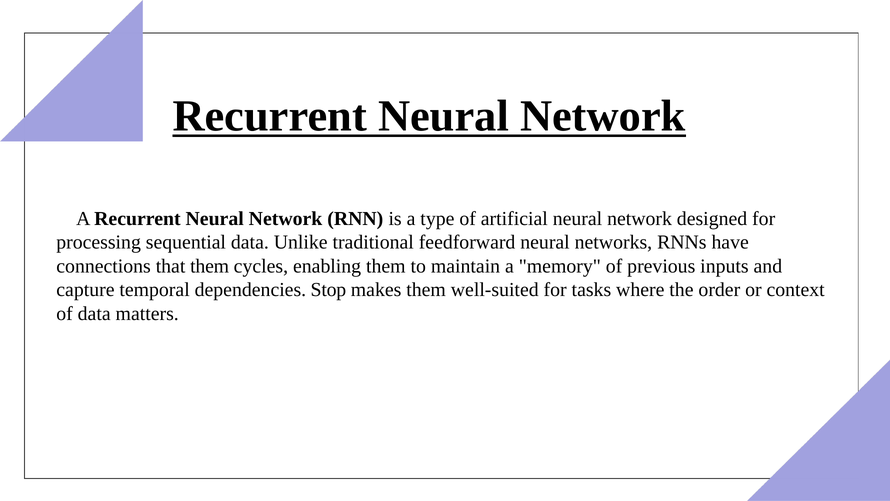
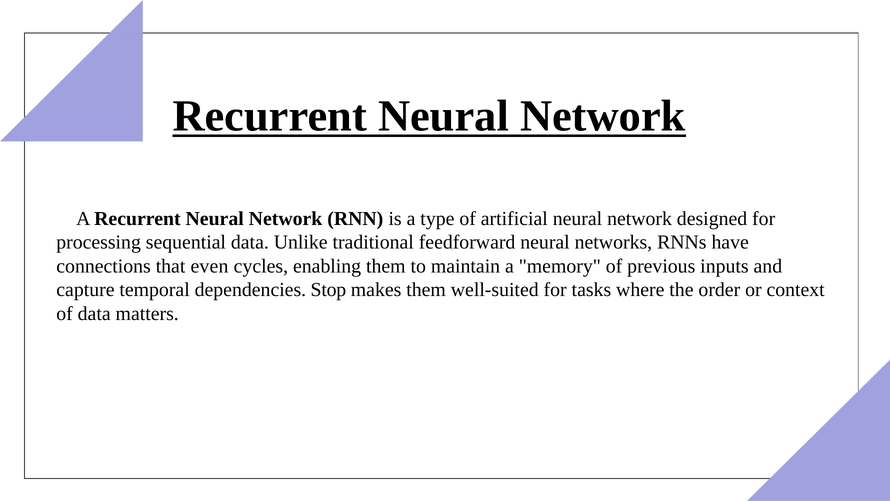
that them: them -> even (209, 266)
